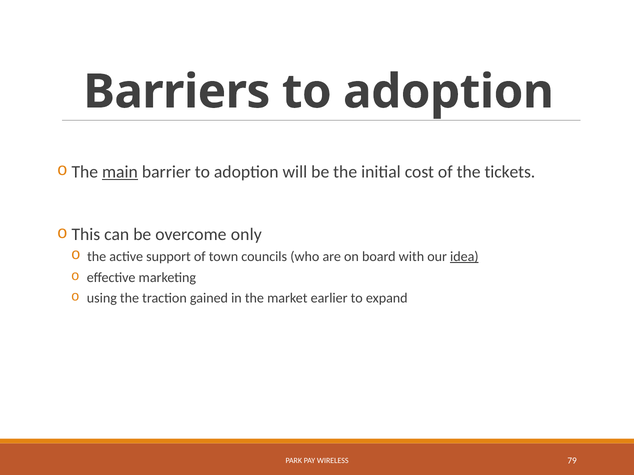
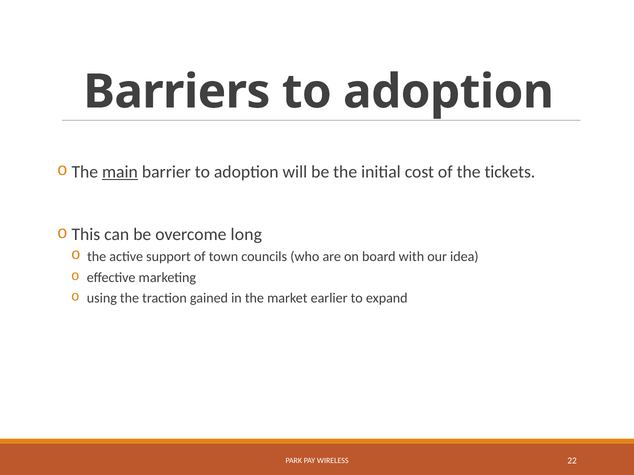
only: only -> long (246, 235)
idea underline: present -> none (464, 257)
79: 79 -> 22 (572, 461)
